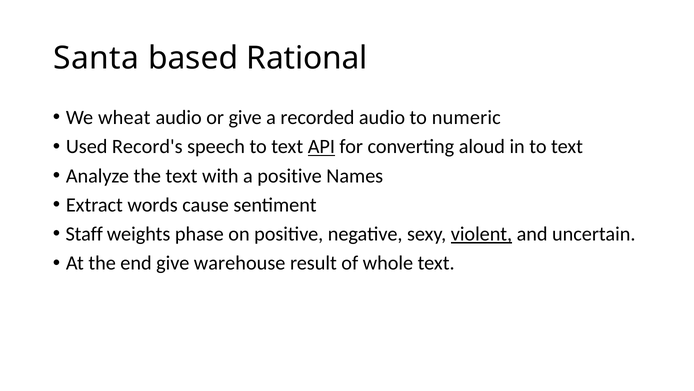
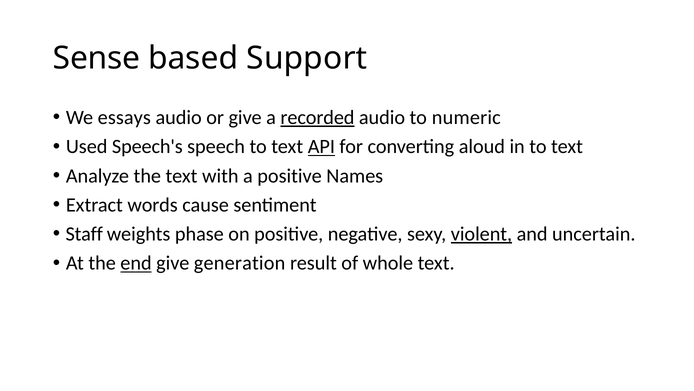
Santa: Santa -> Sense (96, 58)
Rational: Rational -> Support (307, 58)
wheat: wheat -> essays (124, 117)
recorded underline: none -> present (317, 117)
Record's: Record's -> Speech's (147, 146)
end underline: none -> present (136, 263)
warehouse: warehouse -> generation (240, 263)
